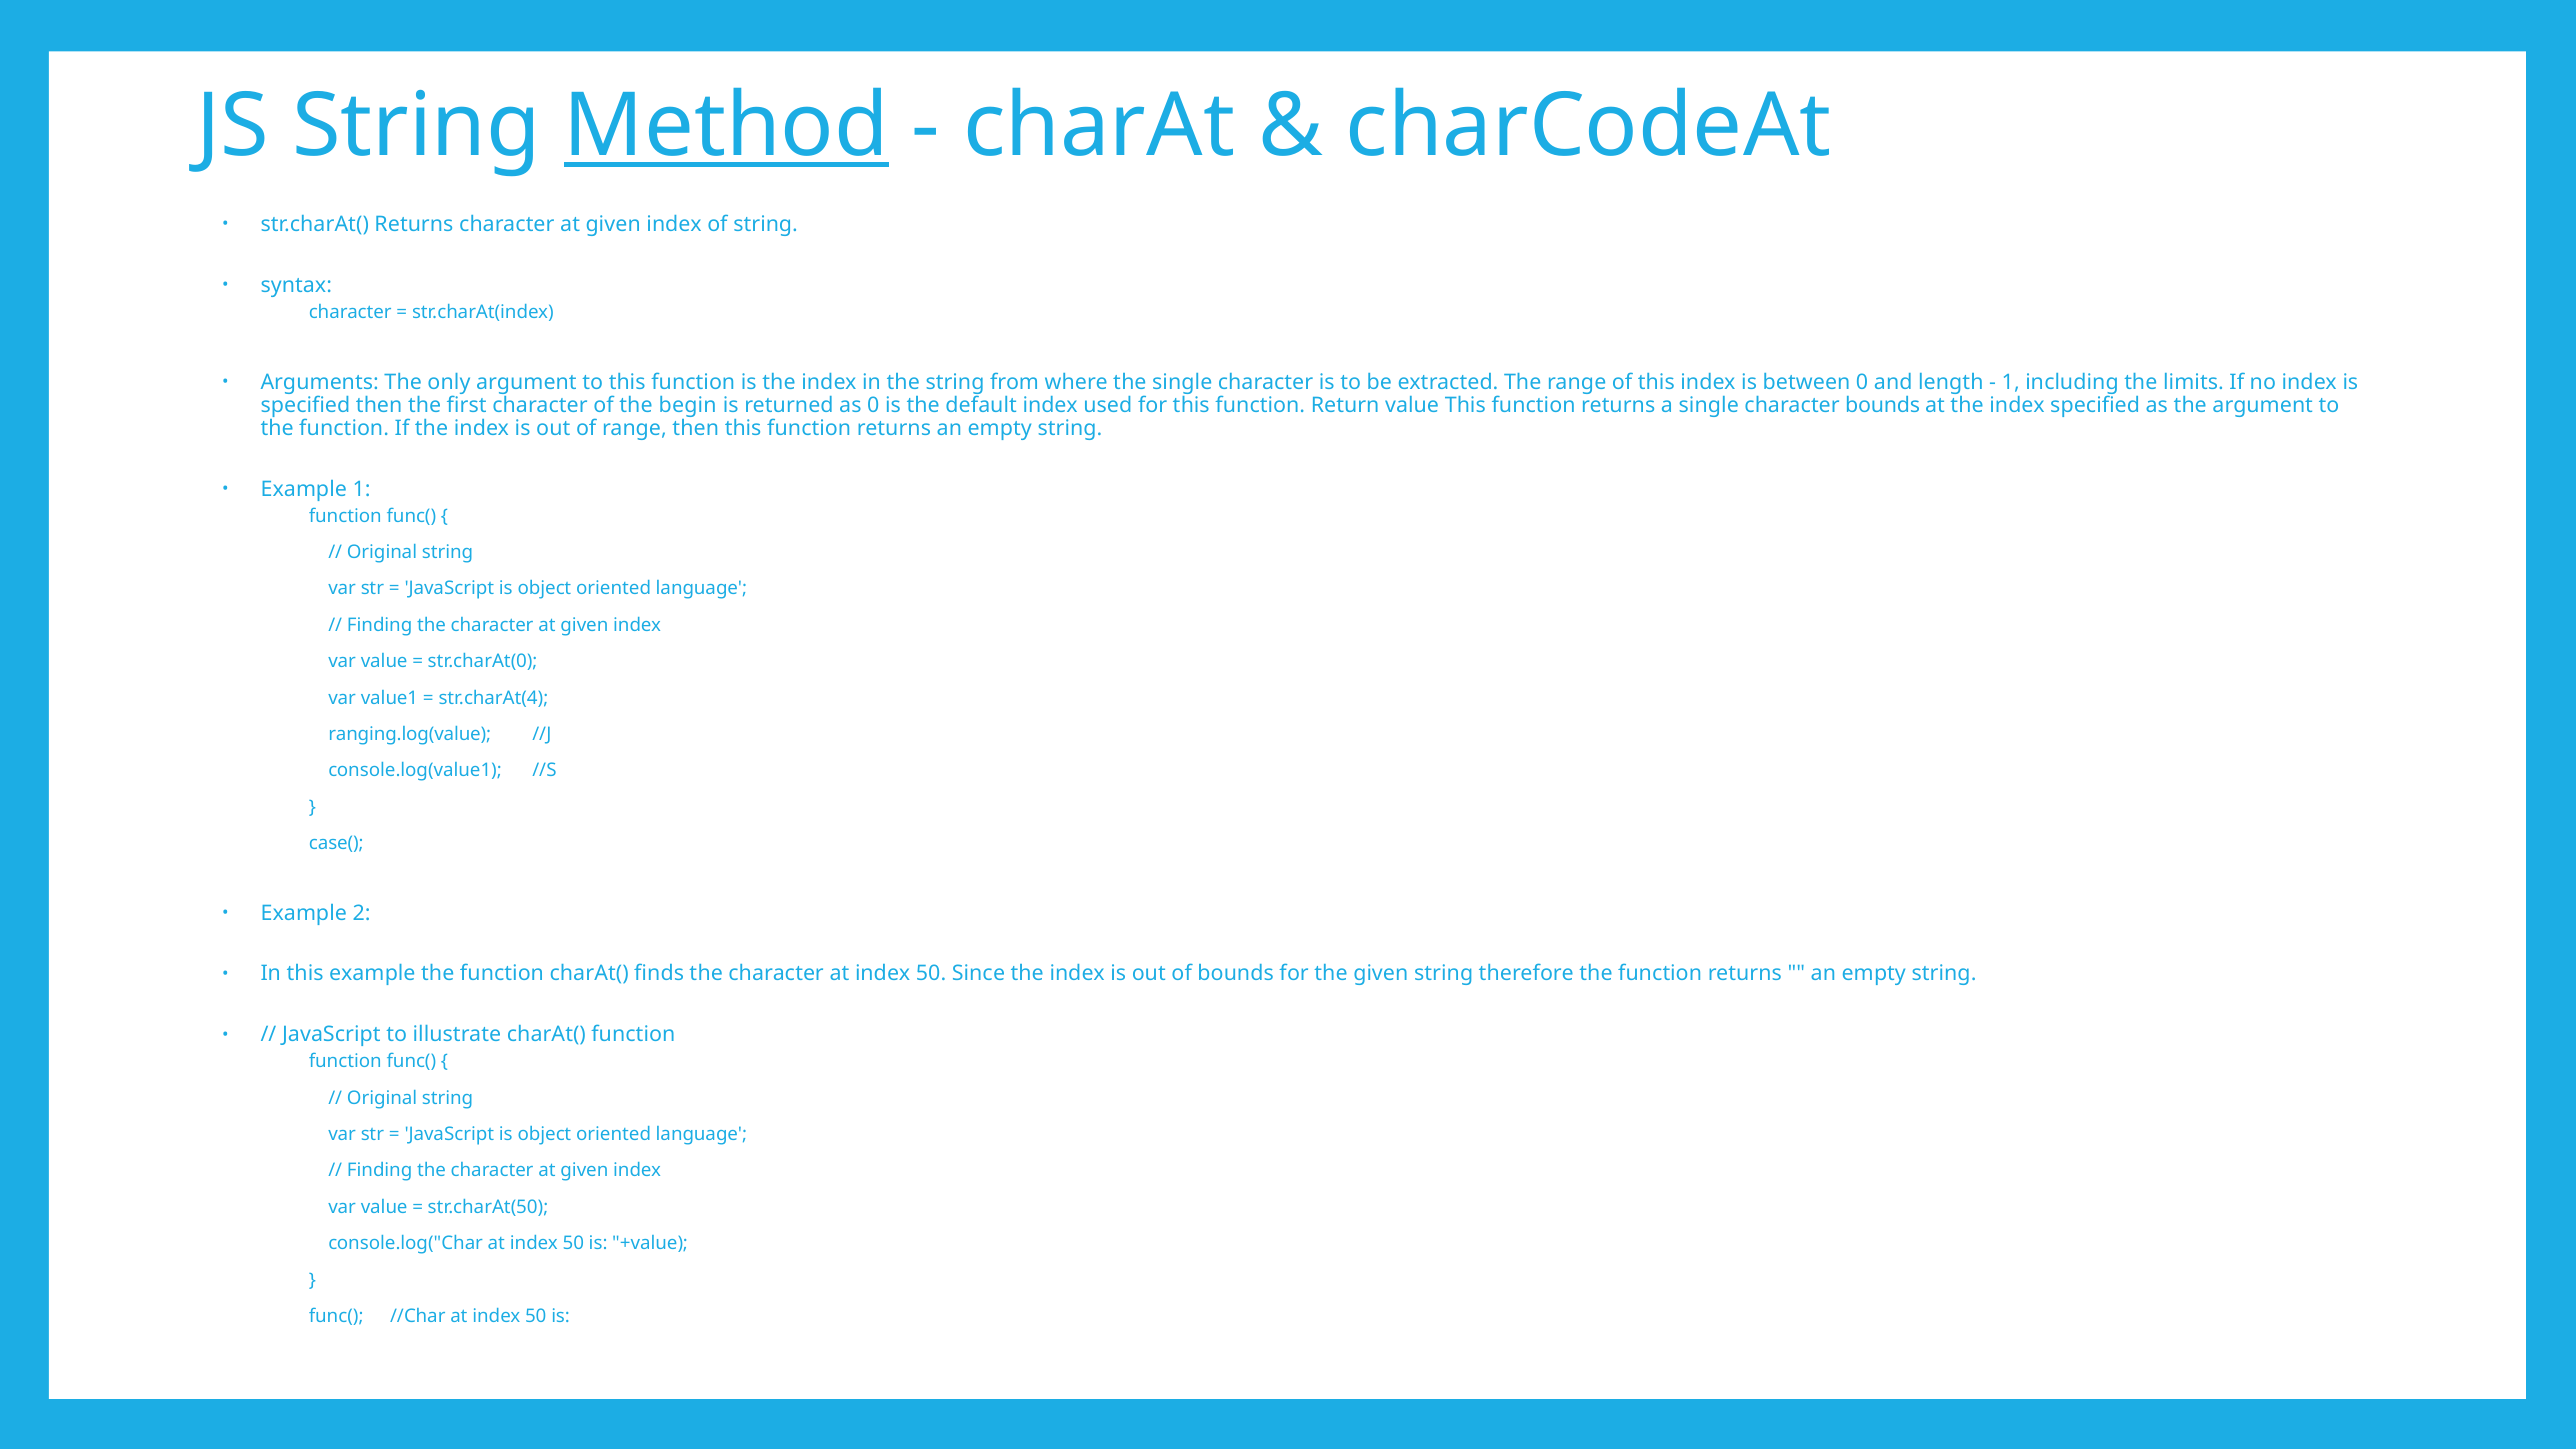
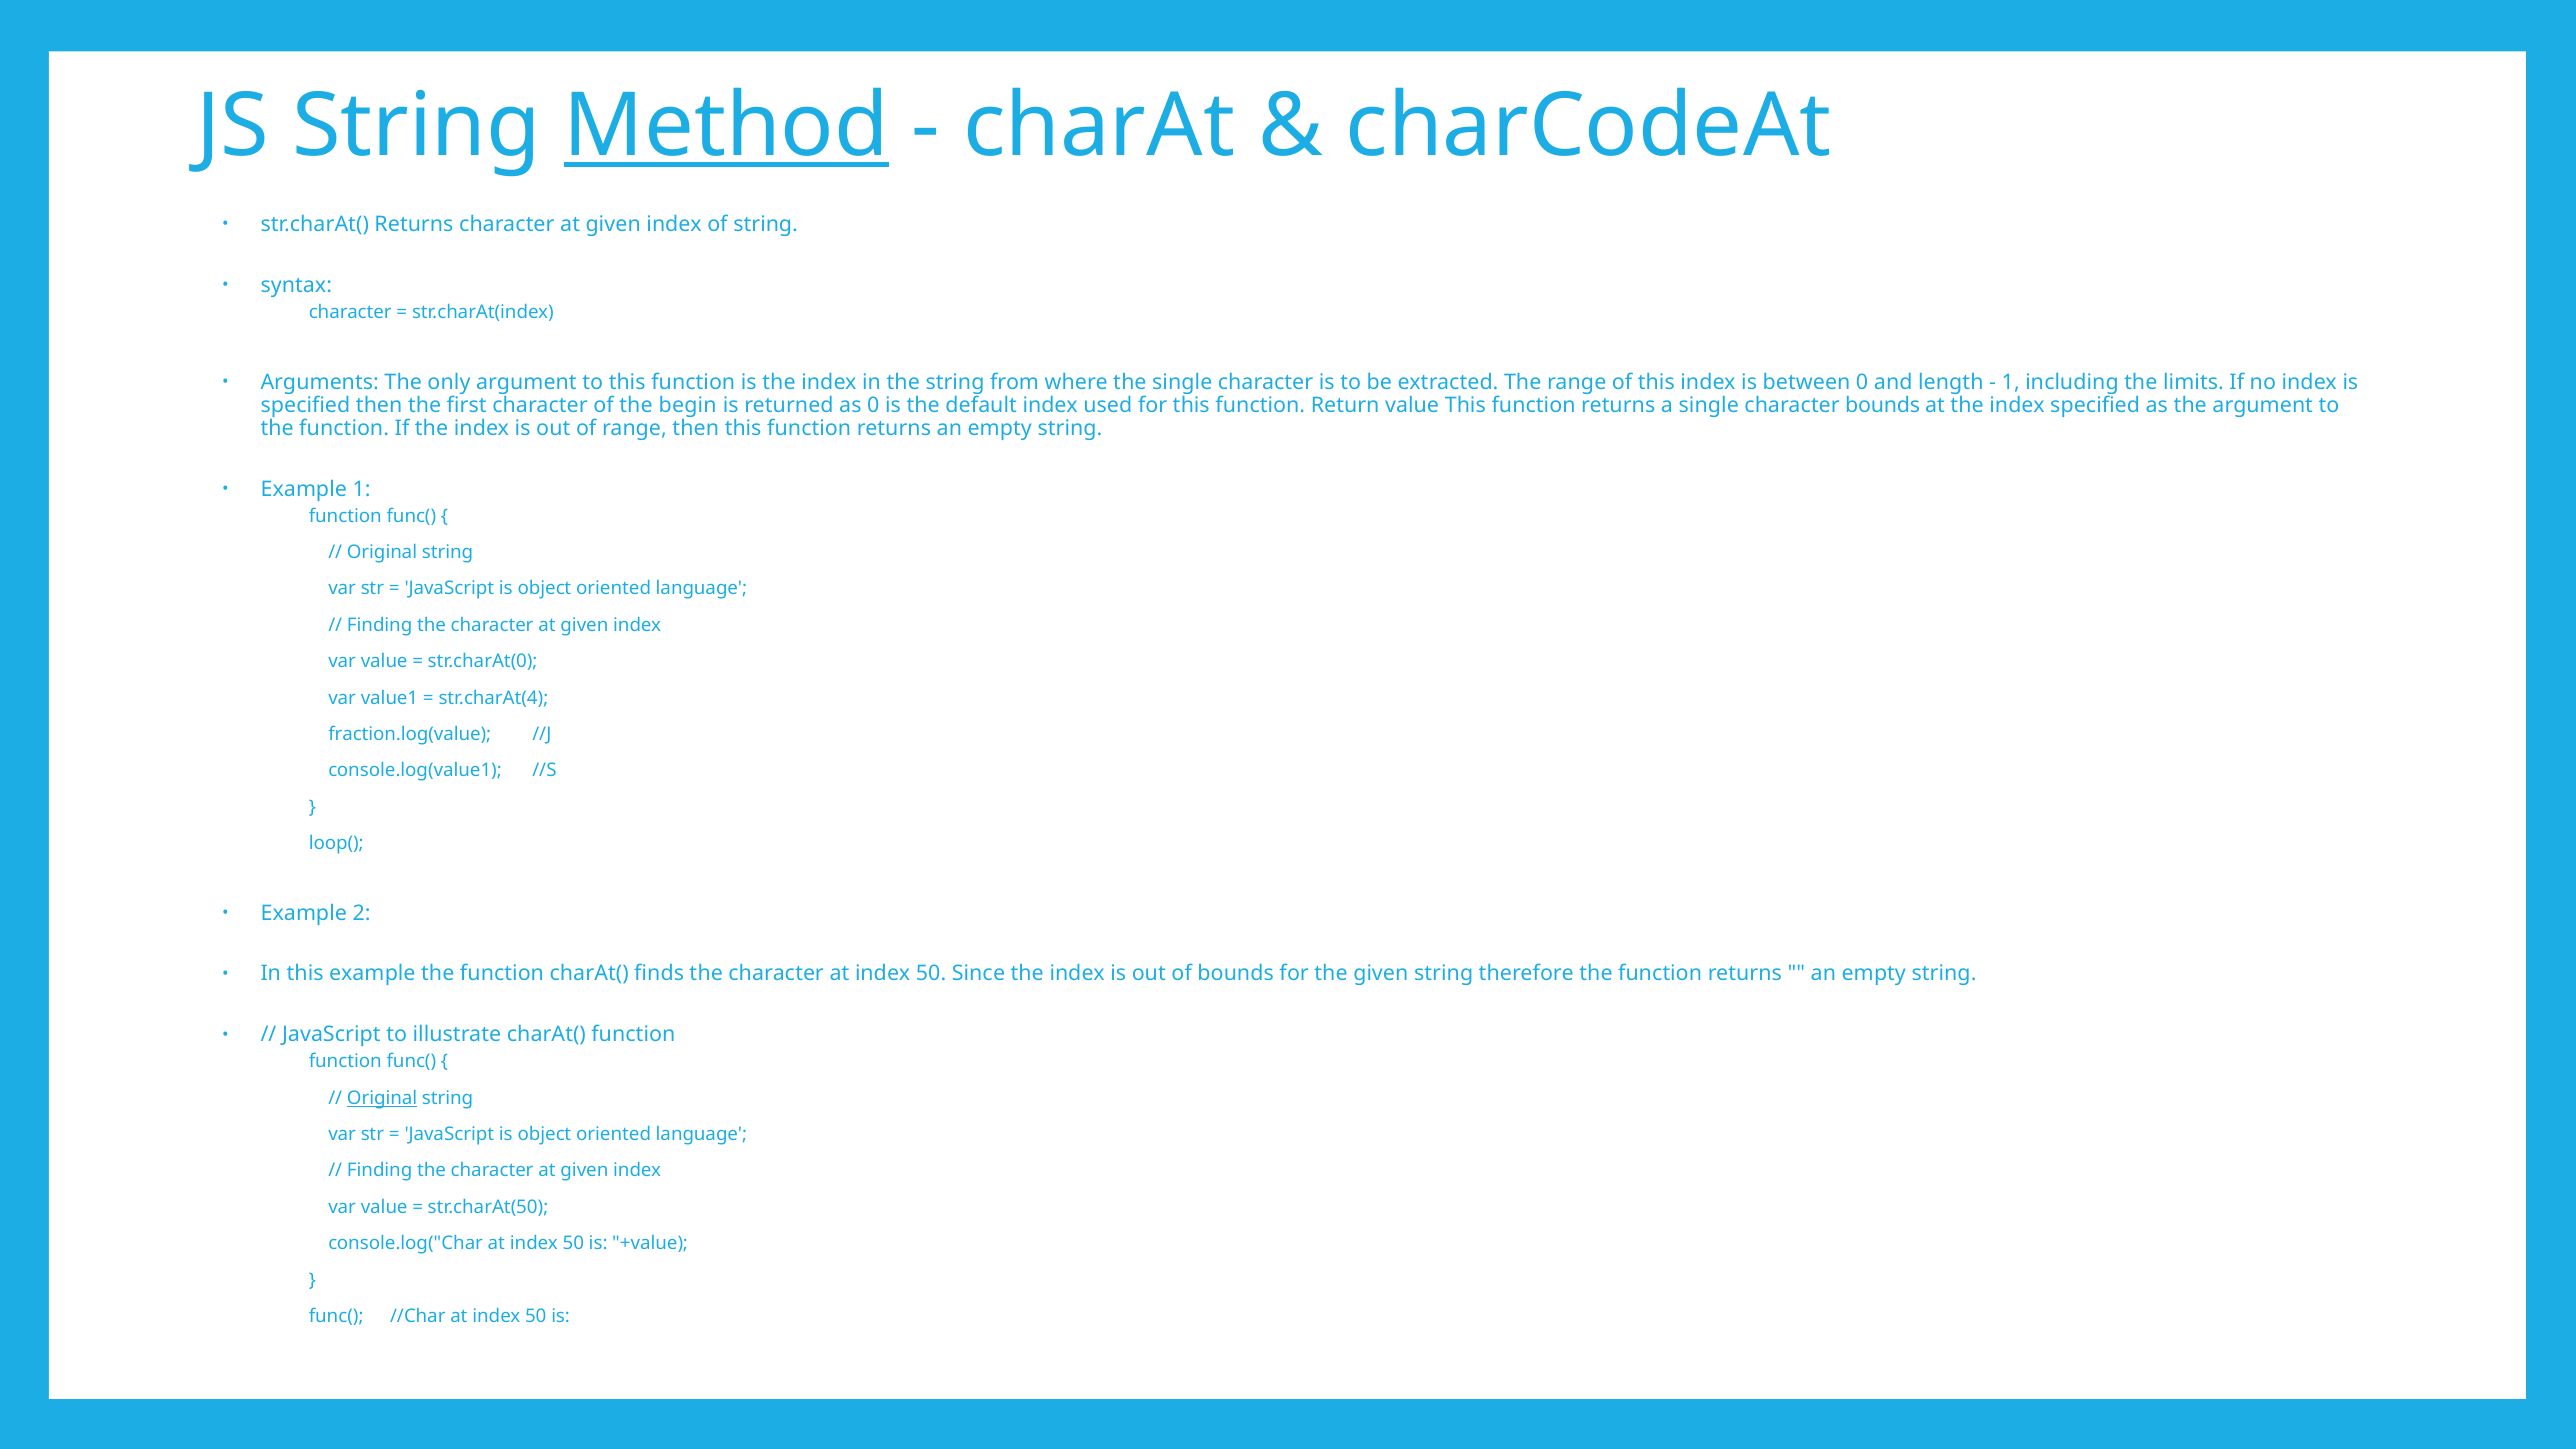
ranging.log(value: ranging.log(value -> fraction.log(value (410, 734)
case(: case( -> loop( (336, 843)
Original underline: none -> present (382, 1098)
